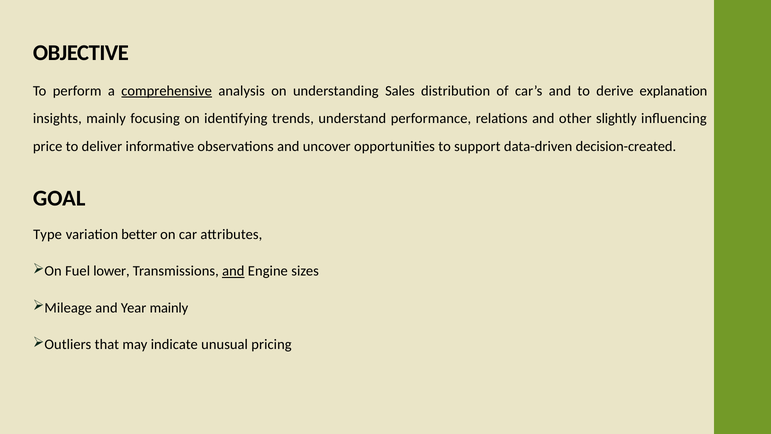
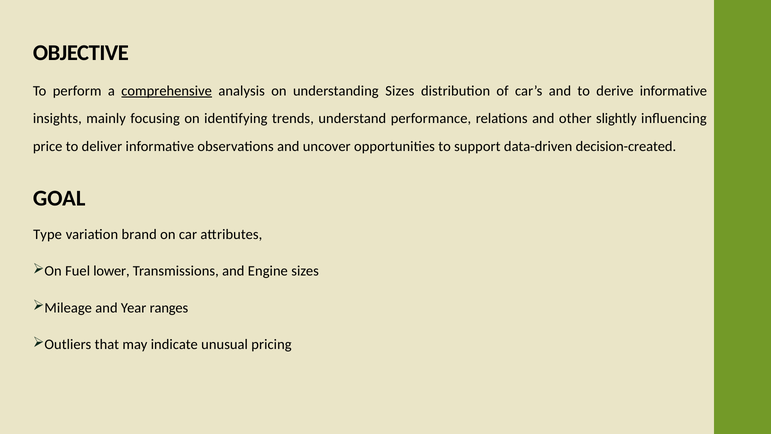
understanding Sales: Sales -> Sizes (400, 91)
derive explanation: explanation -> informative (673, 91)
better: better -> brand (139, 234)
and underline: present -> none (233, 271)
Year mainly: mainly -> ranges (169, 308)
